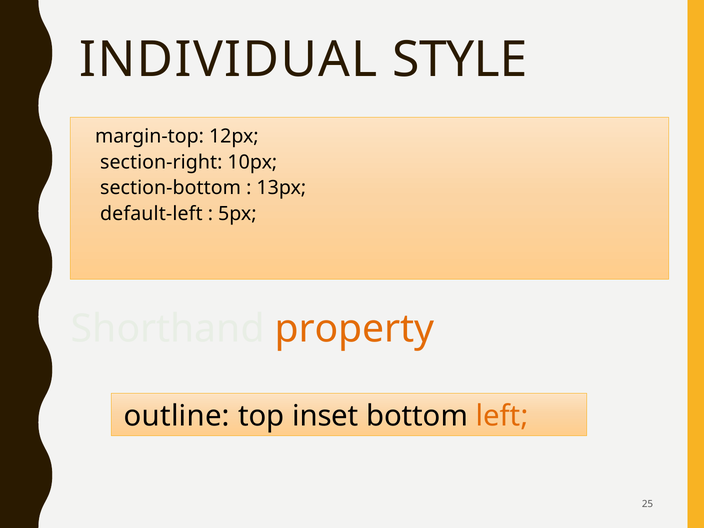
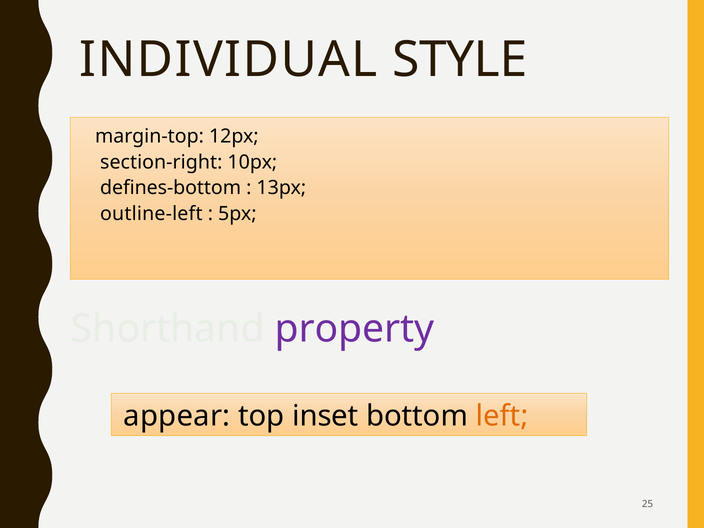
section-bottom: section-bottom -> defines-bottom (171, 188)
default-left: default-left -> outline-left (151, 214)
property colour: orange -> purple (354, 329)
outline: outline -> appear (177, 416)
